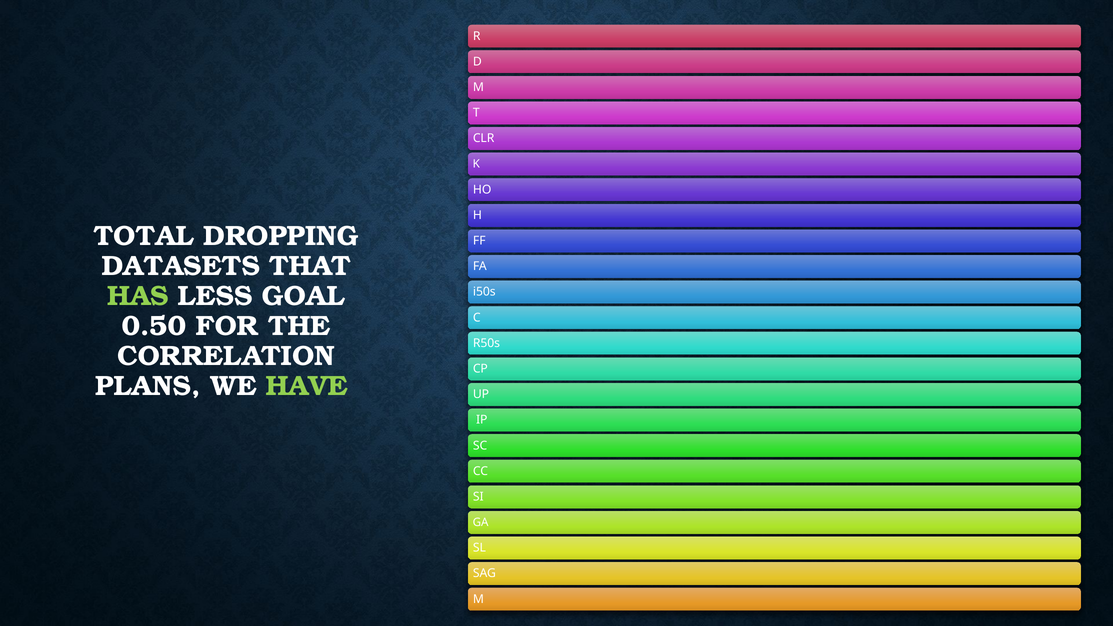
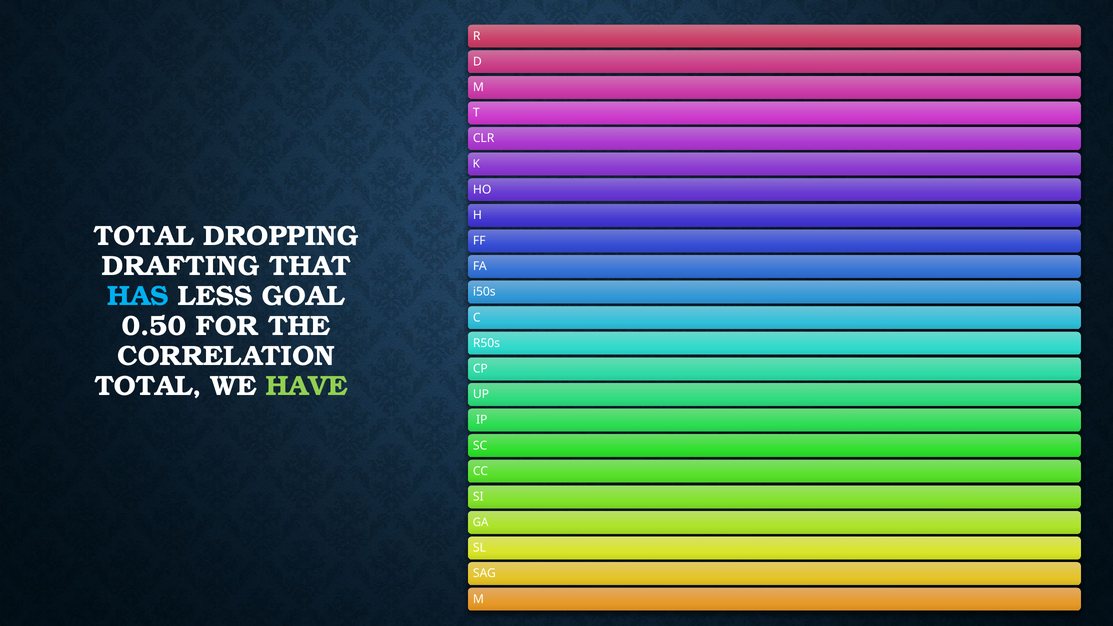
DATASETS: DATASETS -> DRAFTING (181, 266)
HAS colour: light green -> light blue (138, 296)
PLANS: PLANS -> TOTAL (148, 386)
